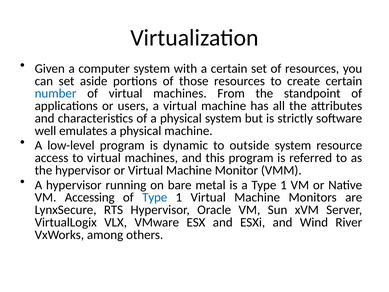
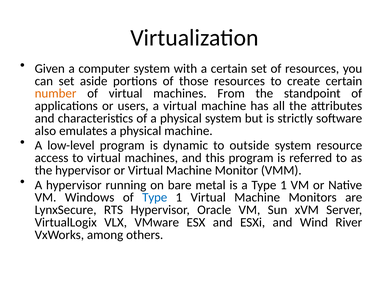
number colour: blue -> orange (56, 93)
well: well -> also (45, 131)
Accessing: Accessing -> Windows (90, 197)
